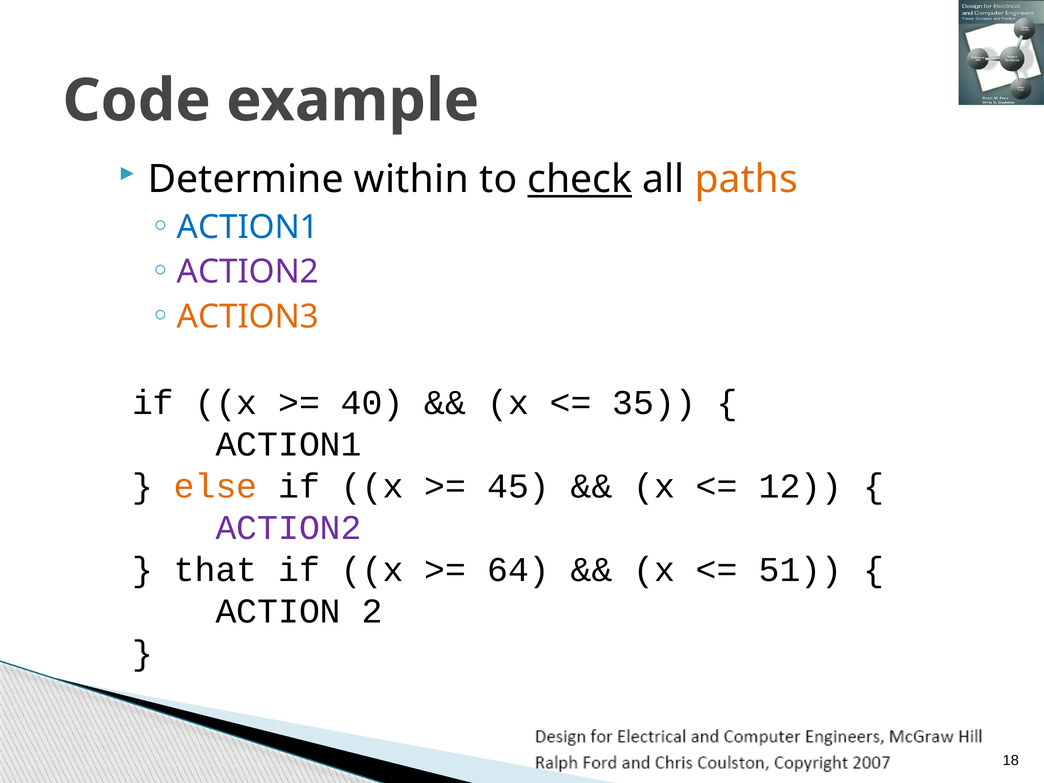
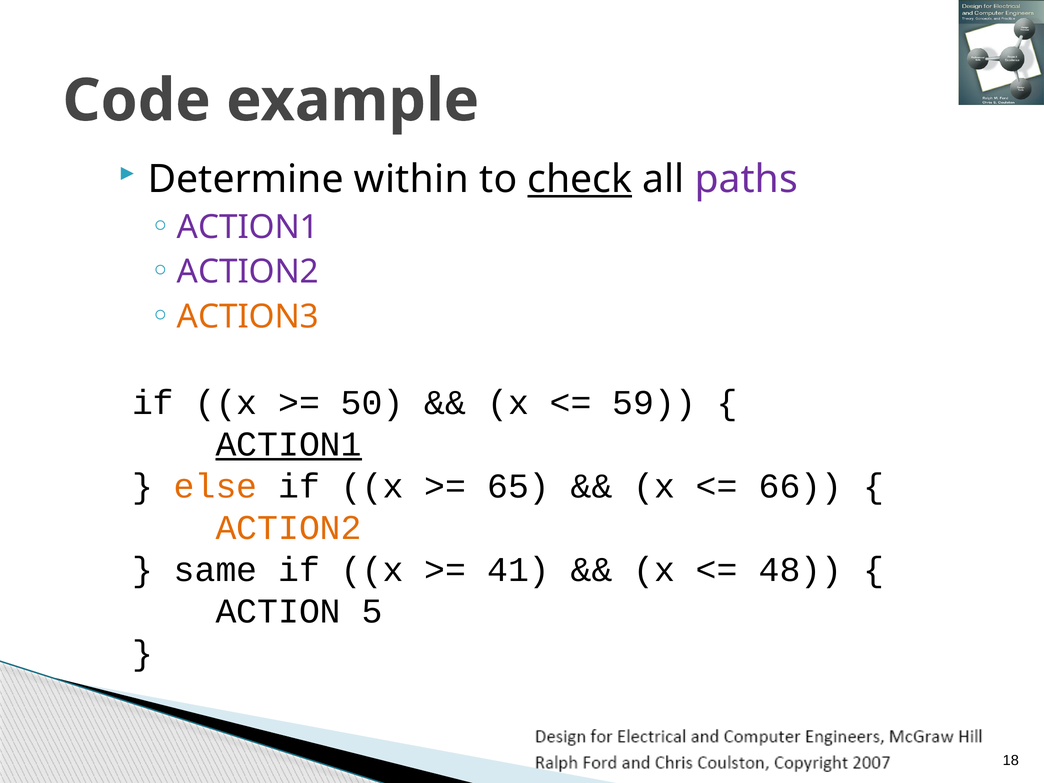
paths colour: orange -> purple (746, 179)
ACTION1 colour: blue -> purple (248, 227)
40: 40 -> 50 (372, 403)
35: 35 -> 59 (654, 403)
ACTION1 underline: none -> present (289, 444)
45: 45 -> 65 (518, 486)
12: 12 -> 66 (800, 486)
ACTION2 colour: purple -> orange (289, 528)
that: that -> same (216, 570)
64: 64 -> 41 (518, 570)
51: 51 -> 48 (800, 570)
2: 2 -> 5 (372, 611)
